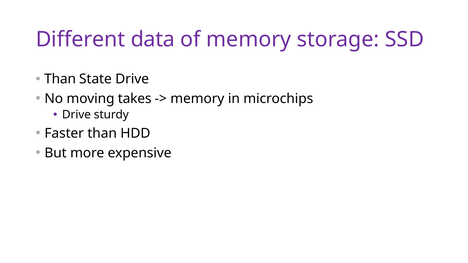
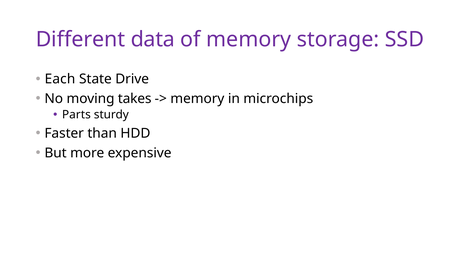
Than: Than -> Each (60, 79)
Drive: Drive -> Parts (76, 115)
